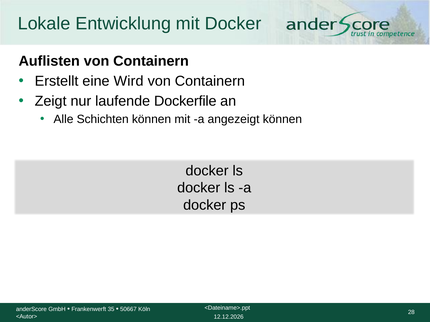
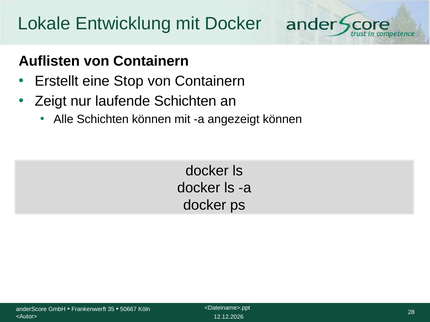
Wird: Wird -> Stop (129, 81)
laufende Dockerfile: Dockerfile -> Schichten (185, 101)
